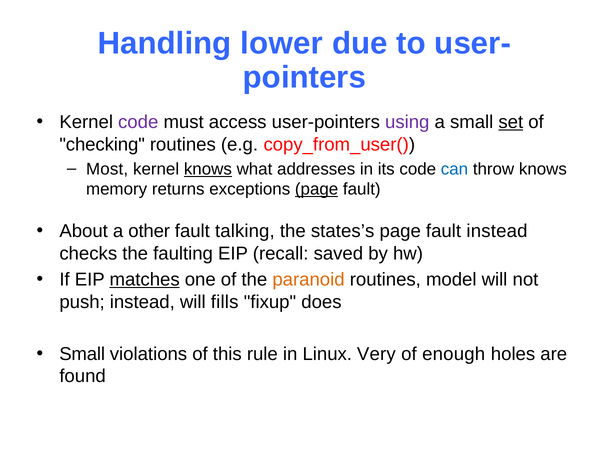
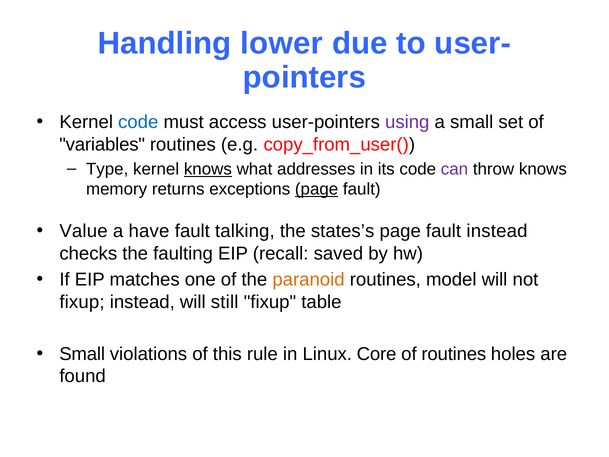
code colour: purple -> blue (138, 122)
set underline: present -> none (511, 122)
checking: checking -> variables (102, 144)
Most: Most -> Type (107, 169)
can colour: blue -> purple (454, 169)
About: About -> Value (84, 231)
other: other -> have (149, 231)
matches underline: present -> none (145, 279)
push: push -> fixup (82, 302)
fills: fills -> still (225, 302)
does: does -> table (321, 302)
Very: Very -> Core (377, 354)
of enough: enough -> routines (454, 354)
